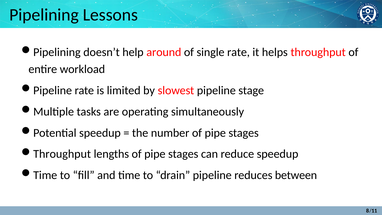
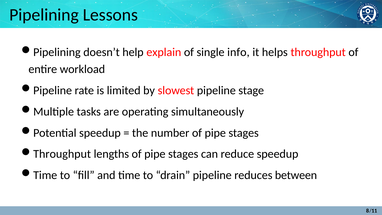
around: around -> explain (164, 52)
single rate: rate -> info (238, 52)
